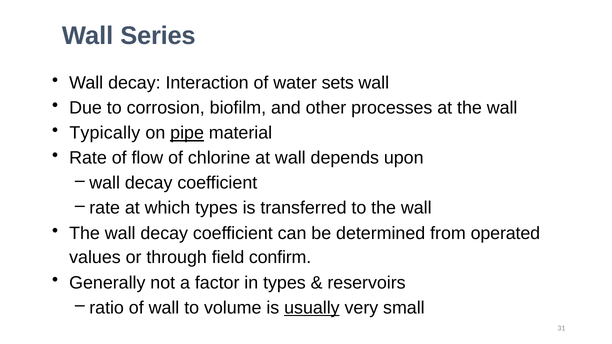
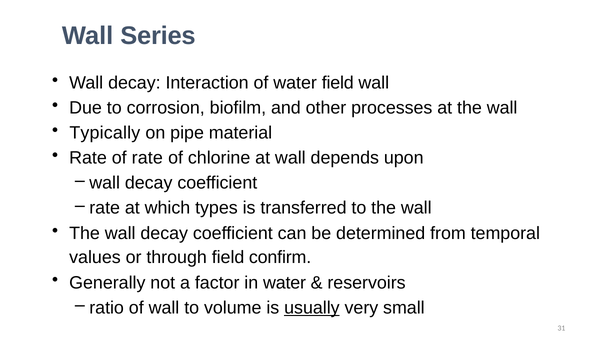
water sets: sets -> field (338, 83)
pipe underline: present -> none (187, 133)
of flow: flow -> rate (147, 158)
operated: operated -> temporal (505, 234)
in types: types -> water (285, 283)
